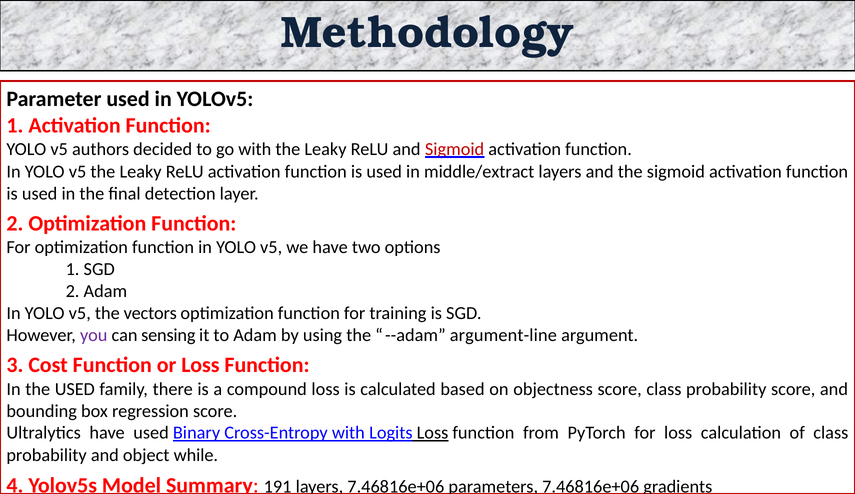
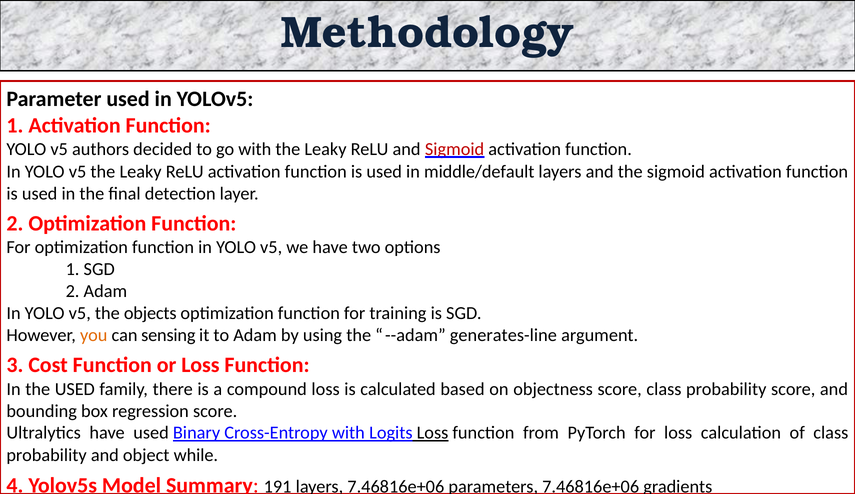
middle/extract: middle/extract -> middle/default (479, 171)
vectors: vectors -> objects (150, 313)
you colour: purple -> orange (94, 335)
argument-line: argument-line -> generates-line (503, 335)
